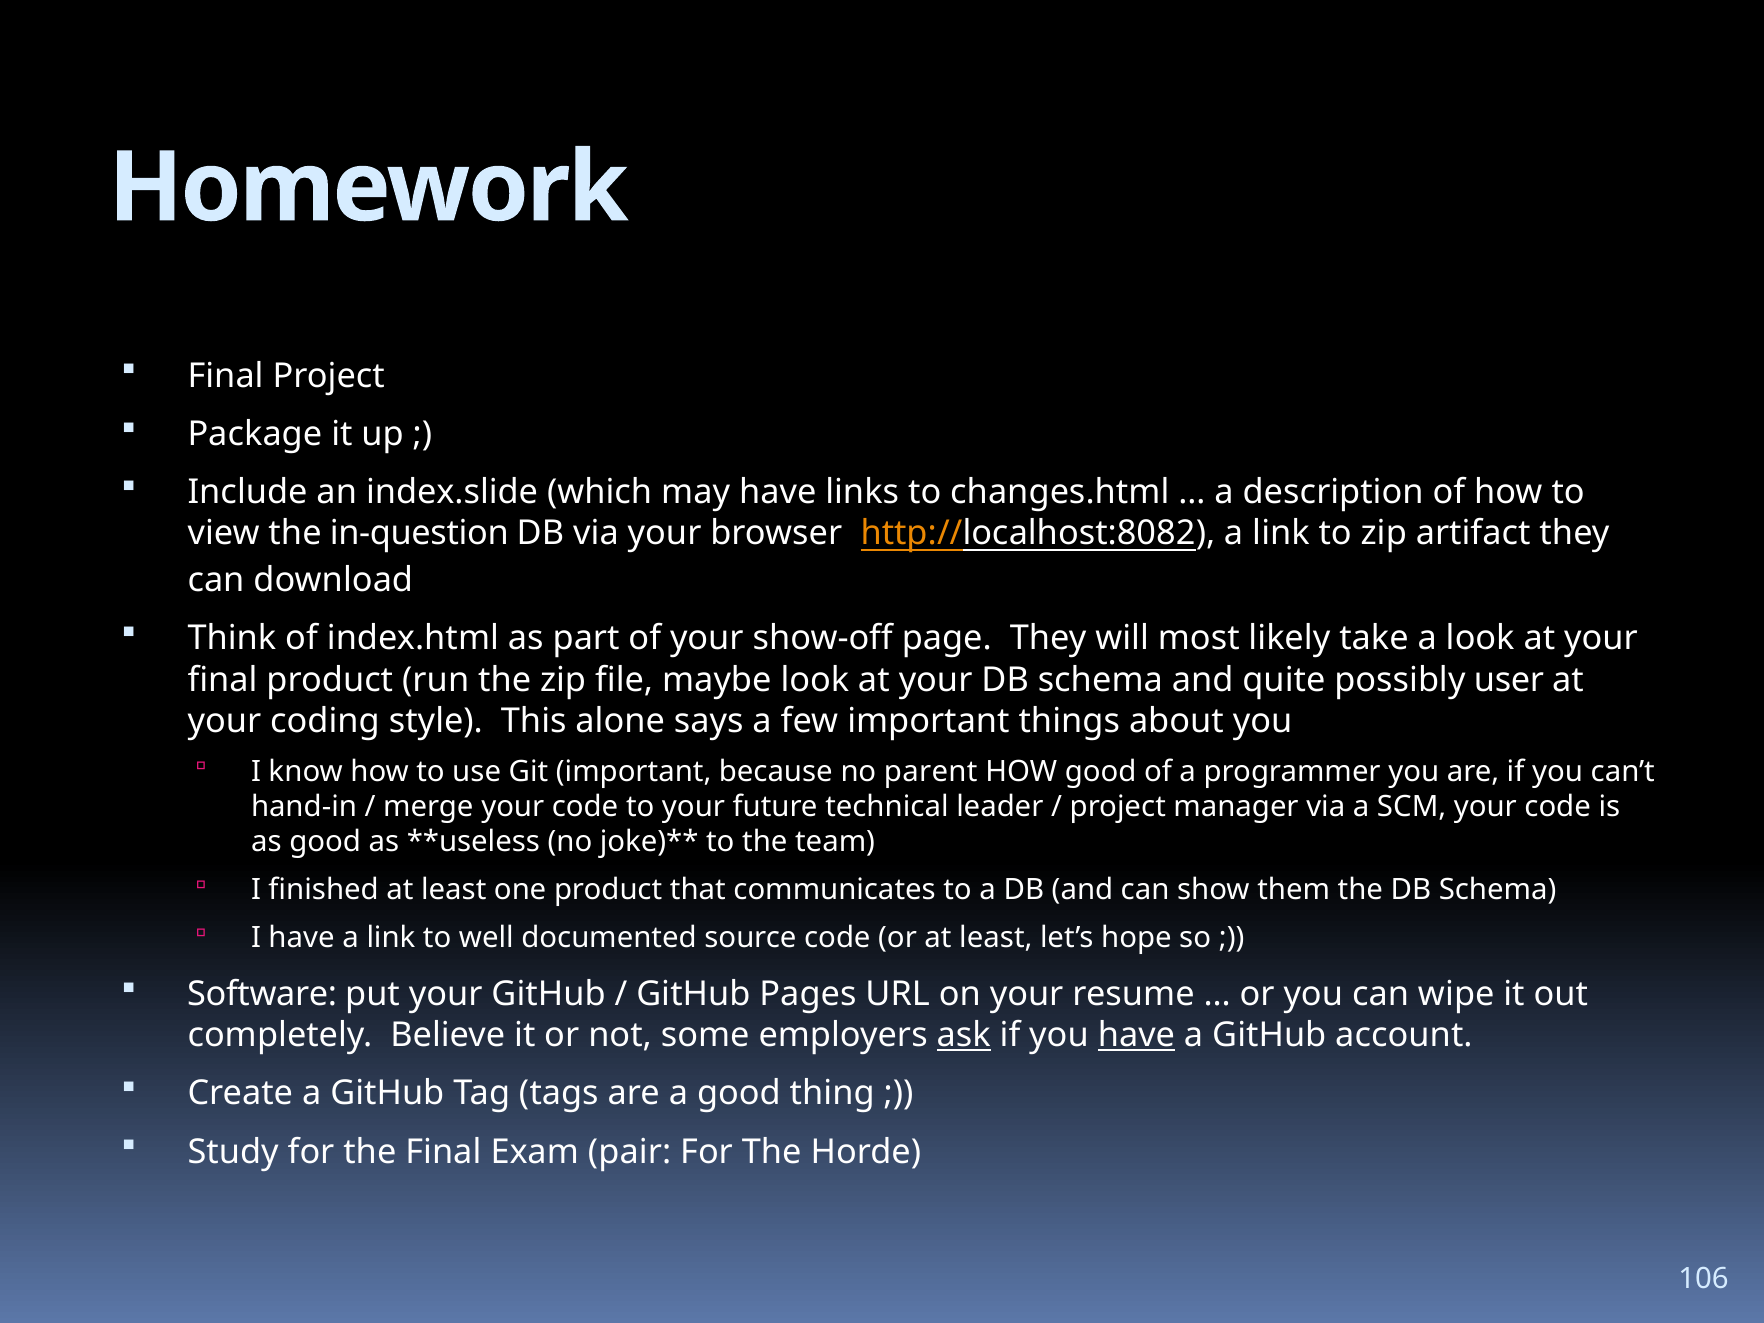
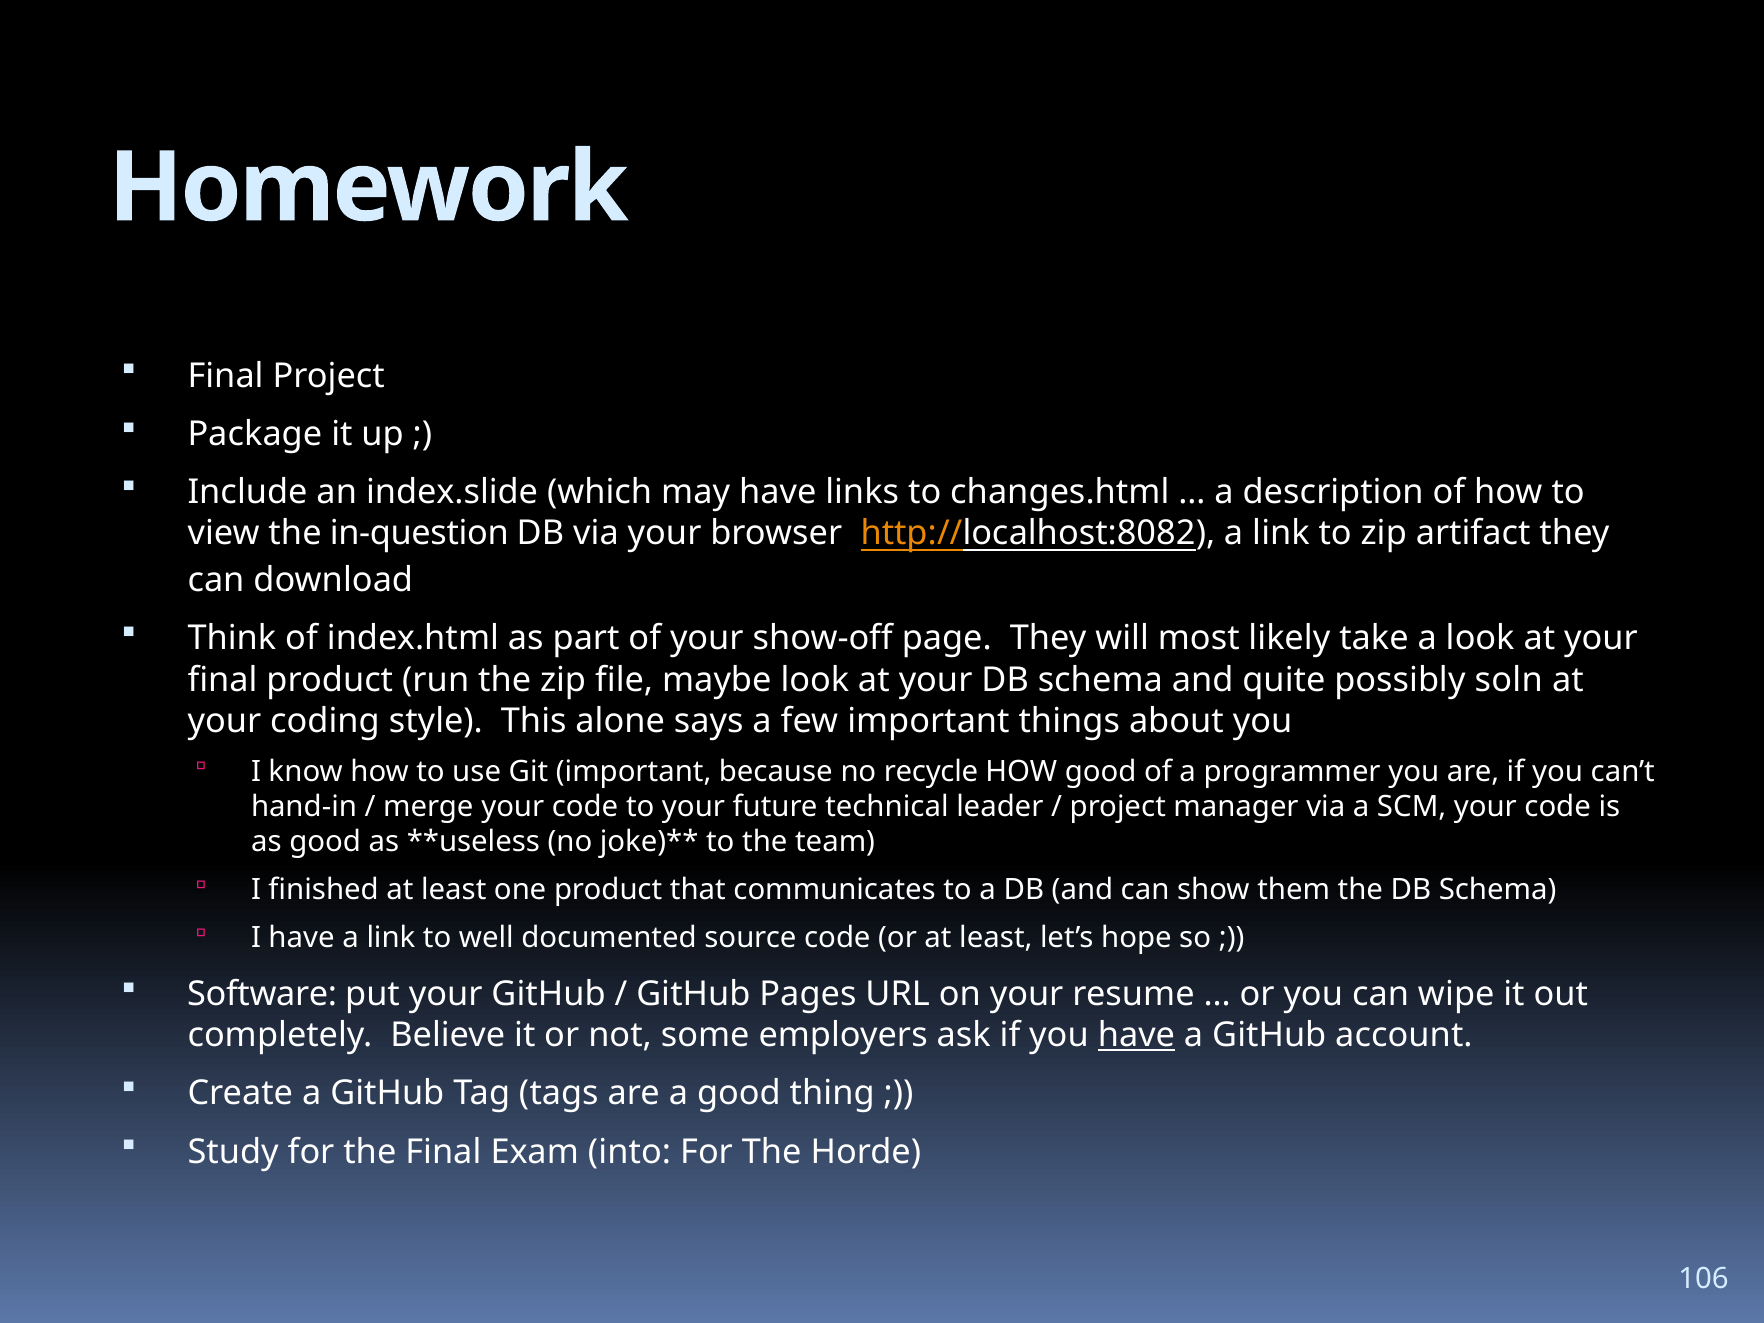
user: user -> soln (1509, 680)
parent: parent -> recycle (931, 772)
ask underline: present -> none (964, 1035)
pair: pair -> into (630, 1152)
